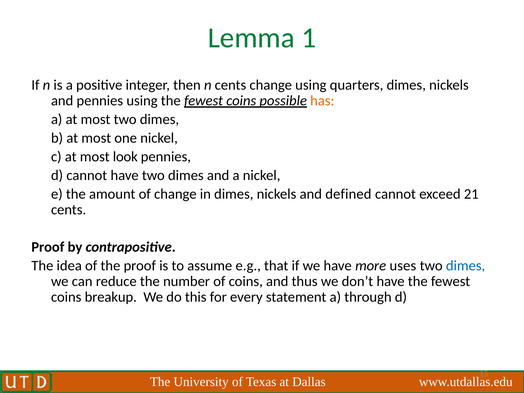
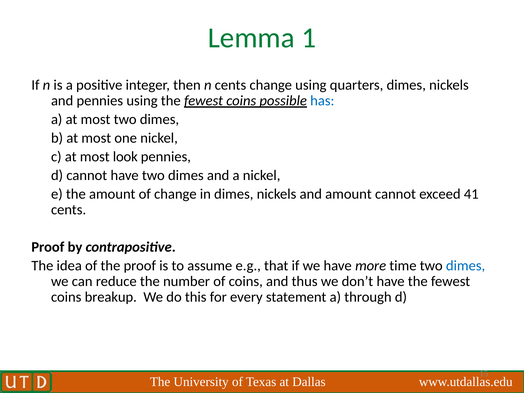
has colour: orange -> blue (322, 101)
and defined: defined -> amount (348, 194)
21: 21 -> 41 (471, 194)
uses: uses -> time (403, 266)
